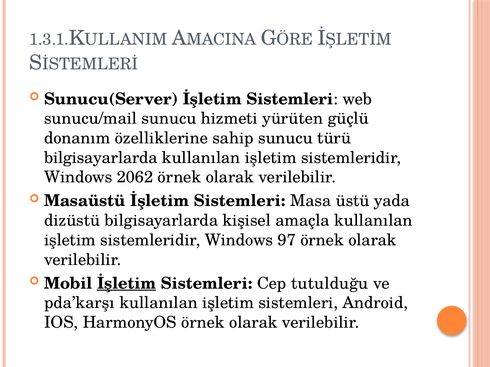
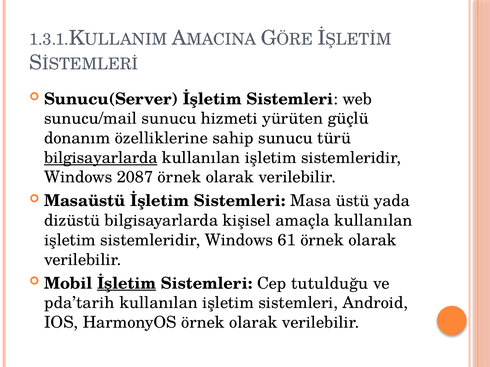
bilgisayarlarda underline: none -> present (101, 158)
2062: 2062 -> 2087 (135, 178)
97: 97 -> 61 (287, 240)
pda’karşı: pda’karşı -> pda’tarih (79, 303)
